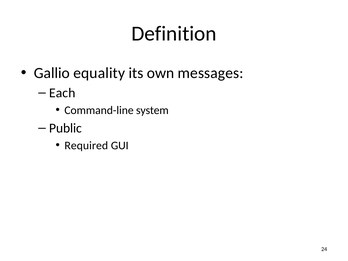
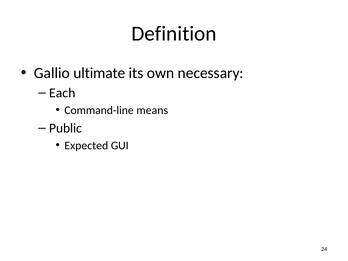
equality: equality -> ultimate (99, 73)
messages: messages -> necessary (211, 73)
system: system -> means (152, 110)
Required: Required -> Expected (86, 145)
